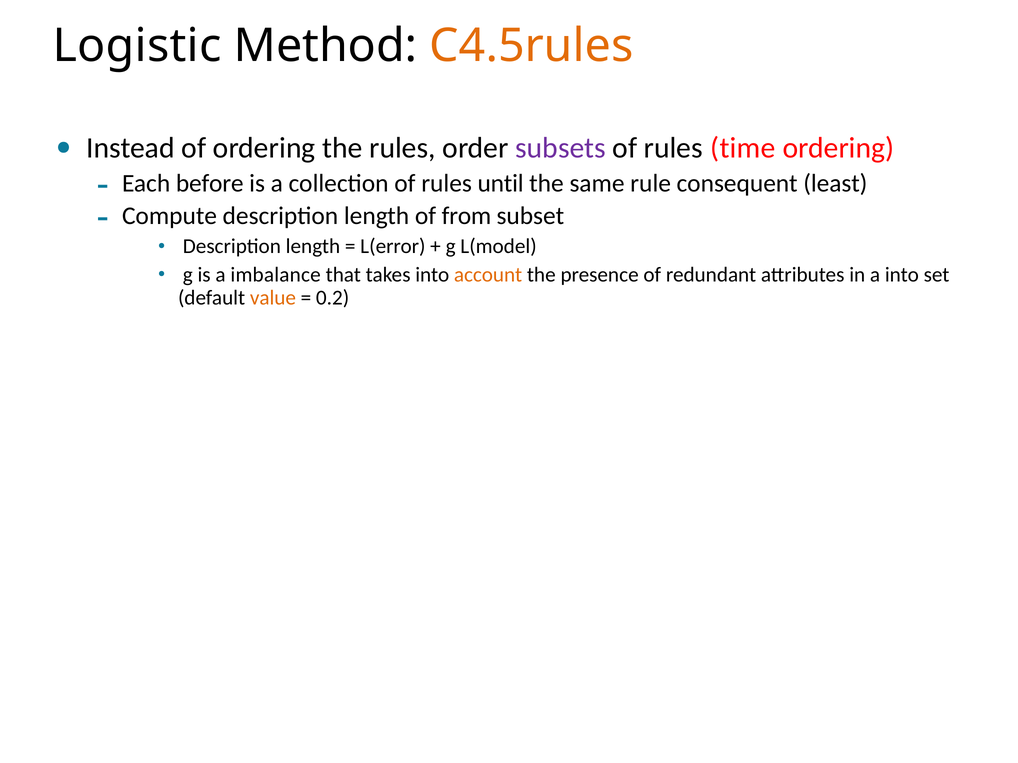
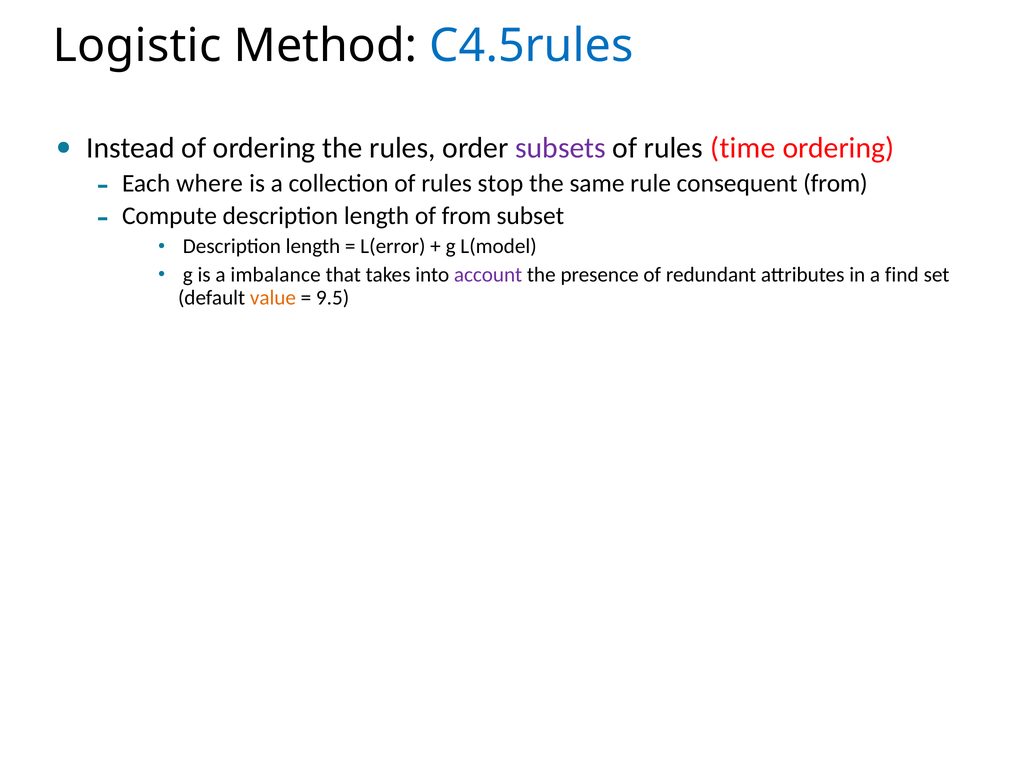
C4.5rules colour: orange -> blue (531, 46)
before: before -> where (210, 183)
until: until -> stop (500, 183)
consequent least: least -> from (835, 183)
account colour: orange -> purple (488, 275)
a into: into -> find (902, 275)
0.2: 0.2 -> 9.5 (333, 298)
